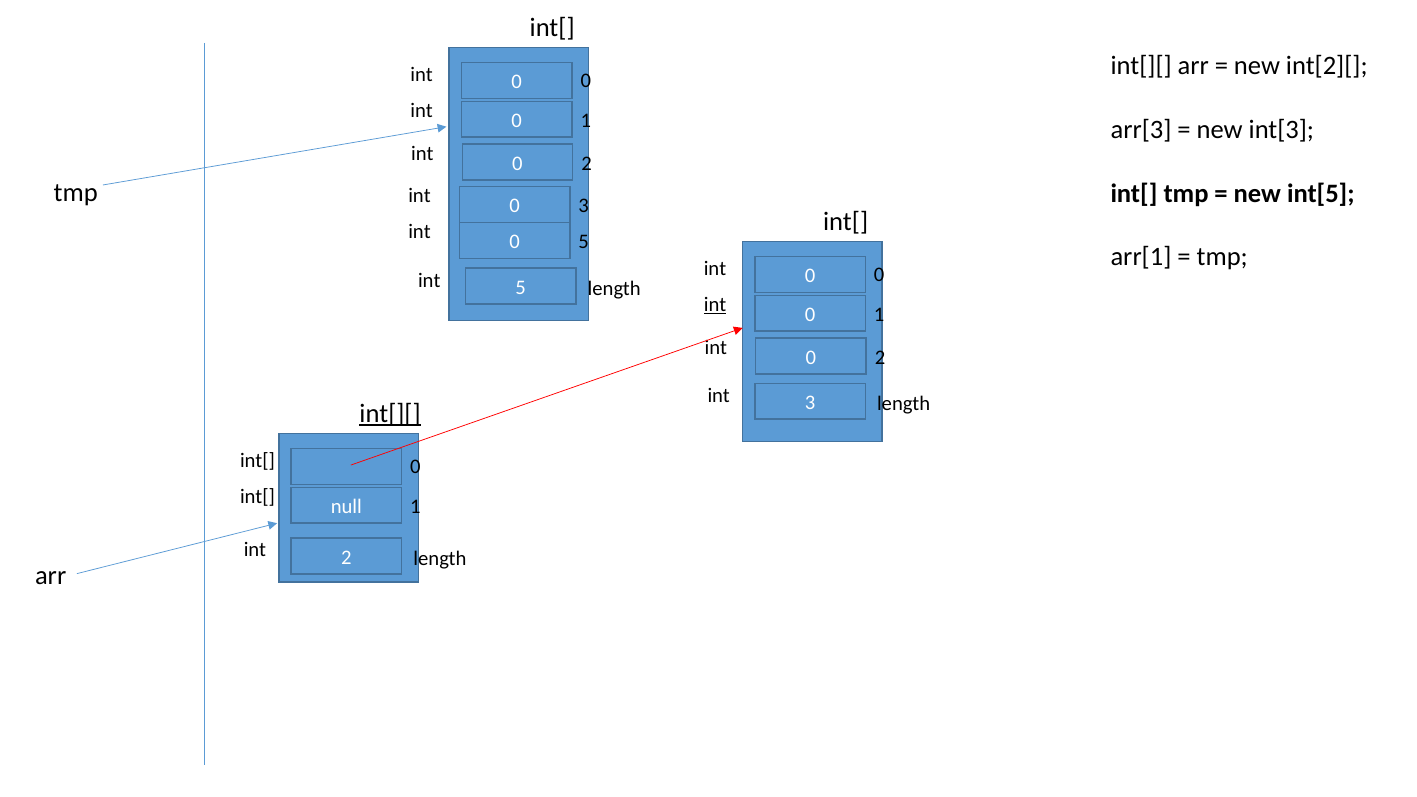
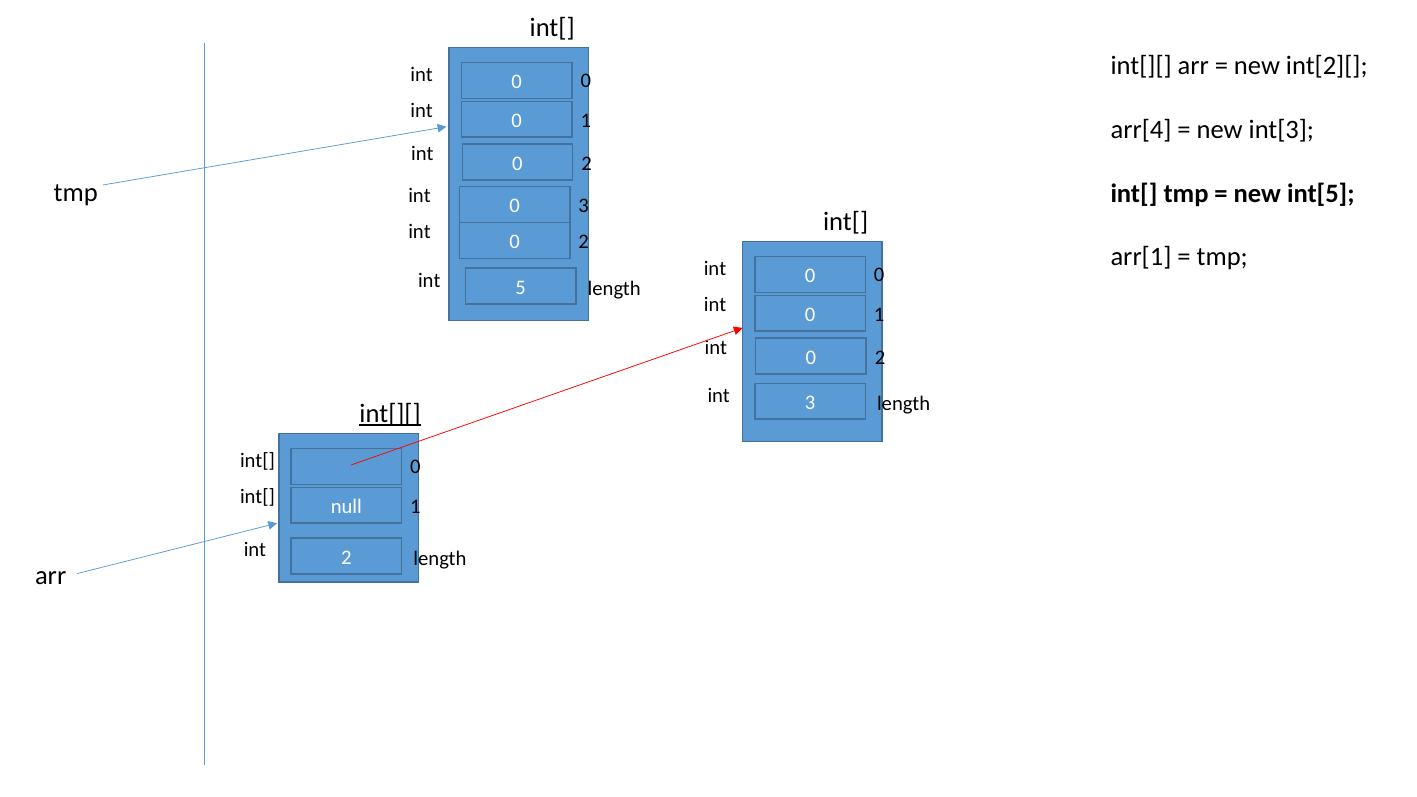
arr[3: arr[3 -> arr[4 (1141, 130)
5: 5 -> 2 (584, 242)
int underline: present -> none (715, 304)
